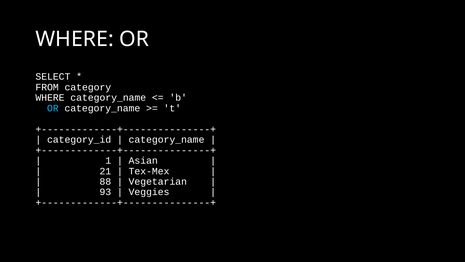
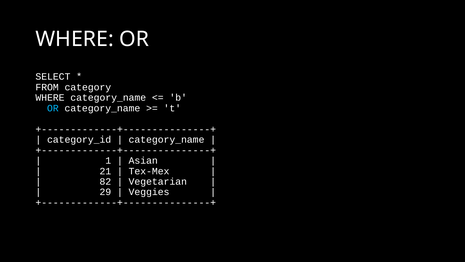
88: 88 -> 82 (105, 181)
93: 93 -> 29 (105, 192)
